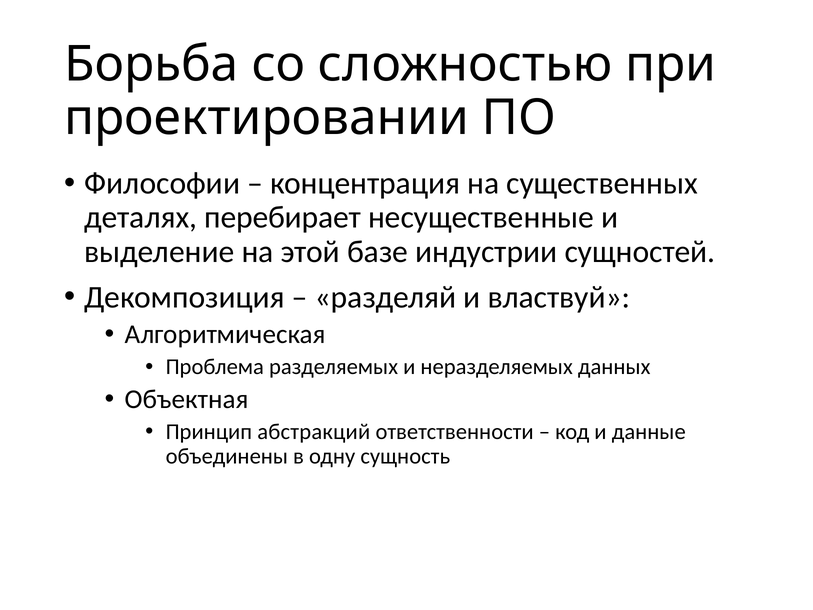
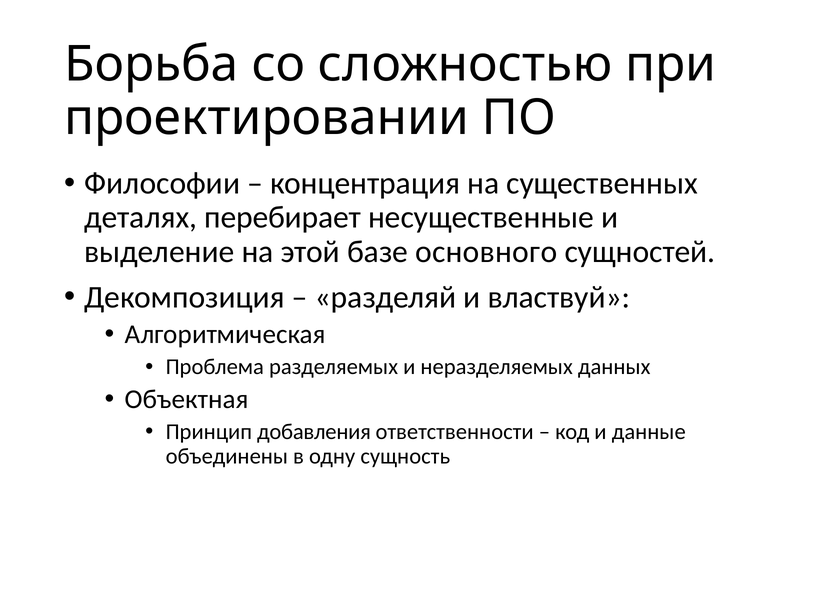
индустрии: индустрии -> основного (486, 252)
абстракций: абстракций -> добавления (314, 432)
